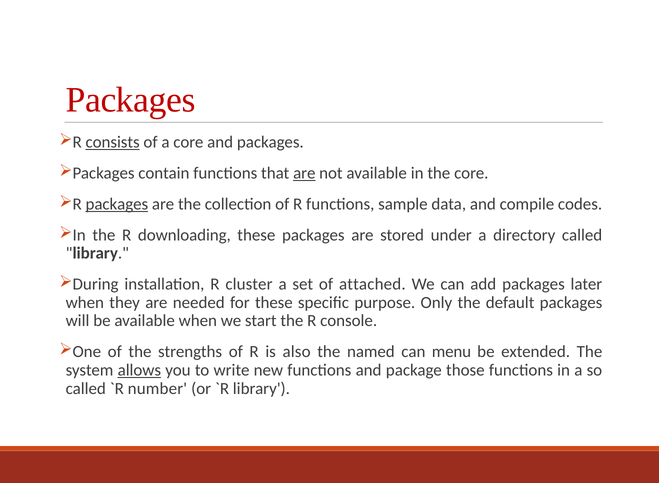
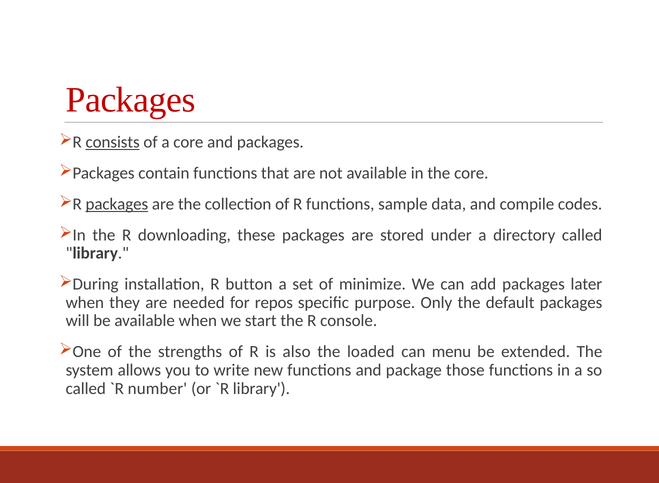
are underline: present -> none (304, 173)
cluster: cluster -> button (249, 284)
attached: attached -> minimize (372, 284)
for these: these -> repos (274, 302)
named: named -> loaded (371, 352)
allows underline: present -> none (139, 370)
